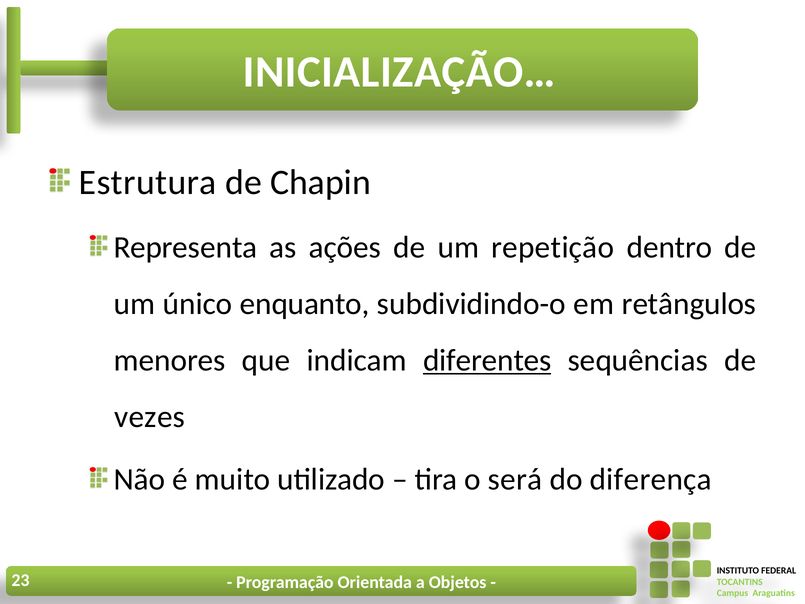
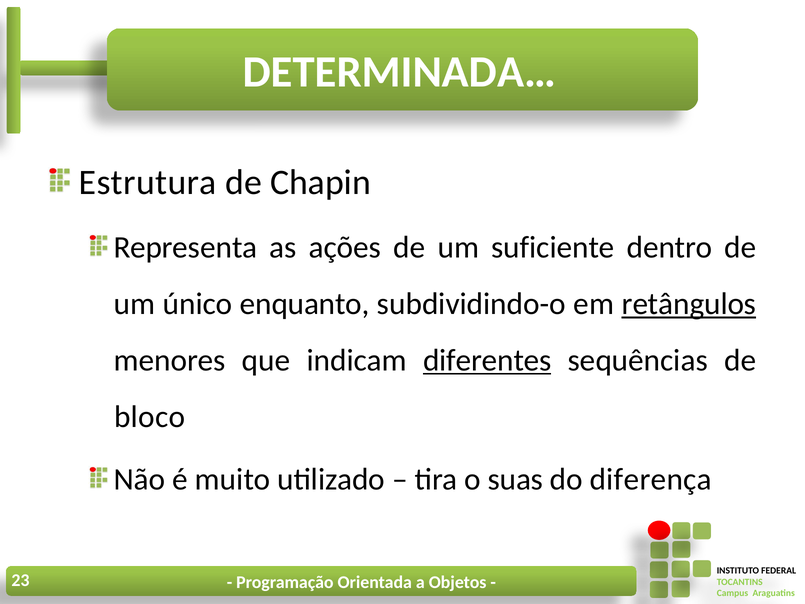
INICIALIZAÇÃO…: INICIALIZAÇÃO… -> DETERMINADA… (399, 72)
repetição: repetição -> suficiente (553, 247)
retângulos underline: none -> present (689, 304)
vezes: vezes -> bloco (150, 417)
será: será -> suas (515, 479)
